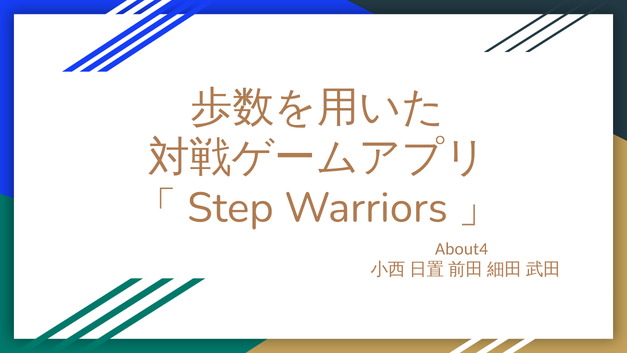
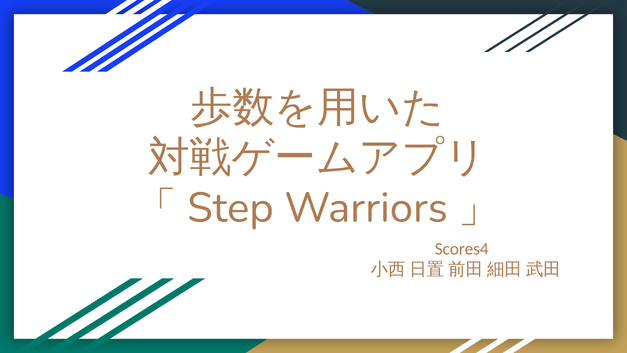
About4: About4 -> Scores4 (462, 249)
